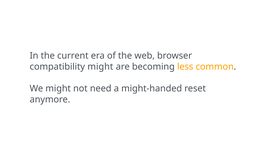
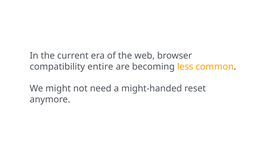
compatibility might: might -> entire (100, 66)
